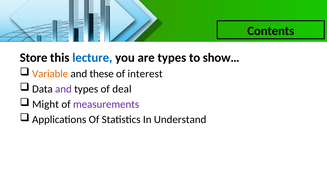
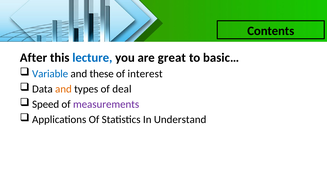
Store: Store -> After (33, 58)
are types: types -> great (172, 58)
show…: show… -> basic… (221, 58)
Variable colour: orange -> blue (50, 74)
and colour: purple -> orange (63, 89)
Might: Might -> Speed (46, 104)
